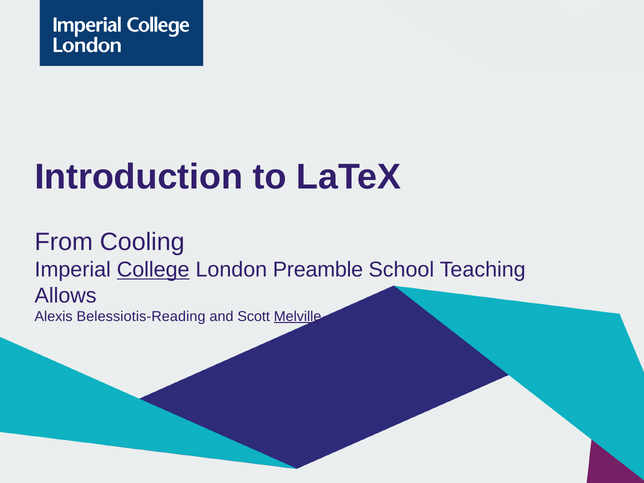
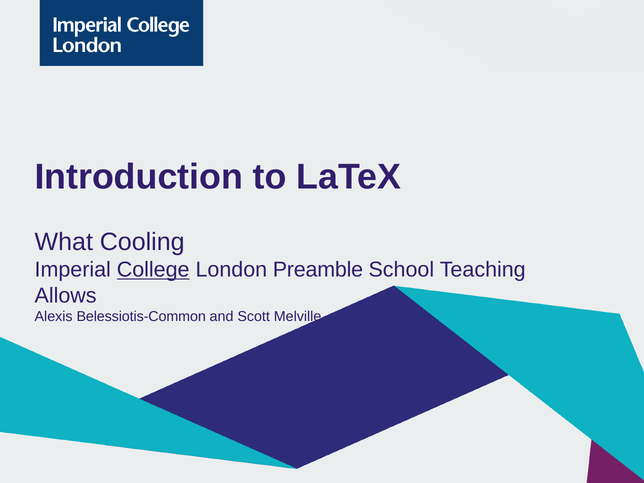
From: From -> What (64, 242)
Belessiotis-Reading: Belessiotis-Reading -> Belessiotis-Common (141, 316)
Melville underline: present -> none (298, 316)
